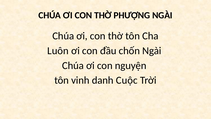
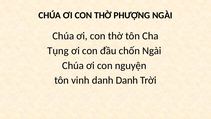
Luôn: Luôn -> Tụng (58, 51)
danh Cuộc: Cuộc -> Danh (127, 80)
